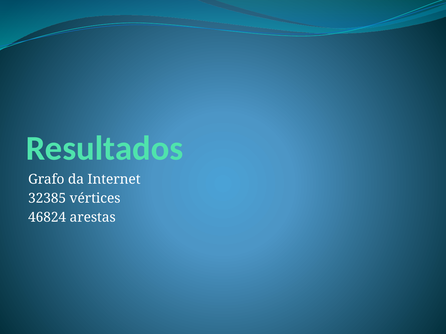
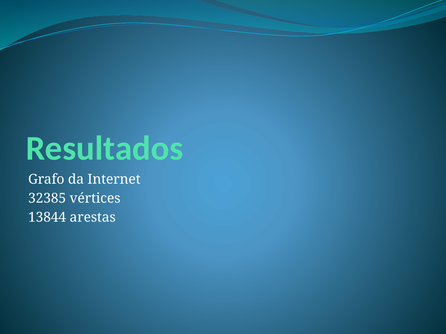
46824: 46824 -> 13844 (47, 218)
